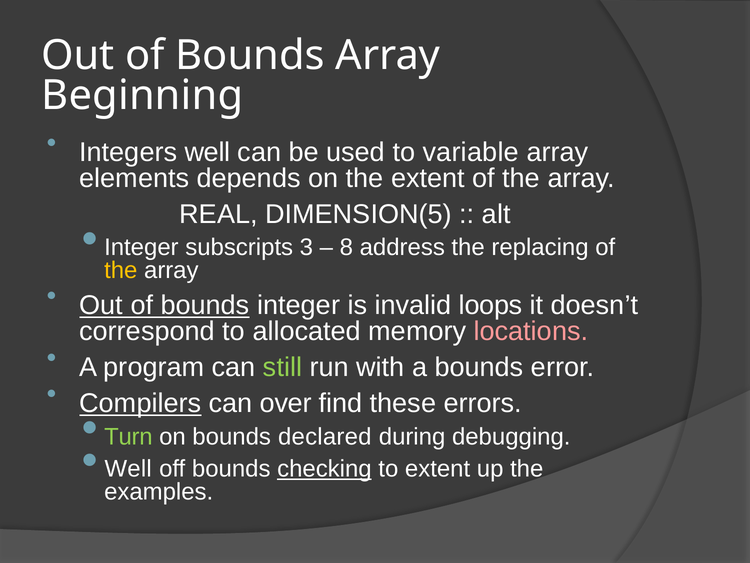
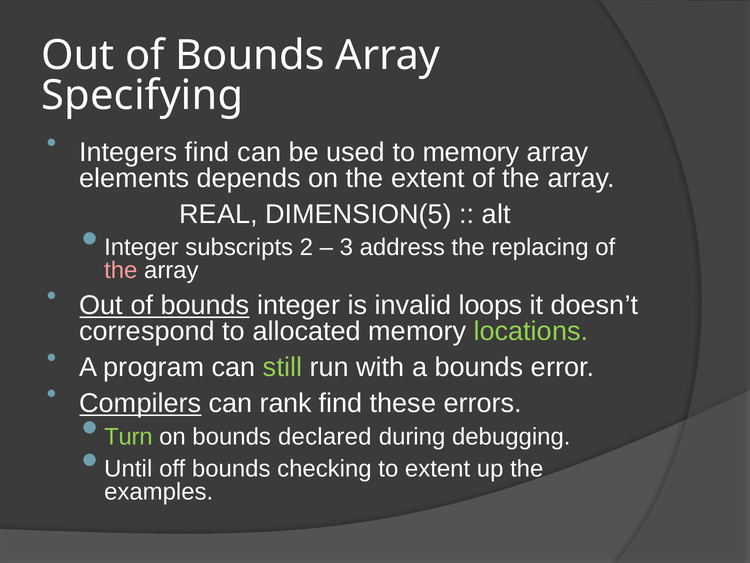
Beginning: Beginning -> Specifying (142, 96)
Integers well: well -> find (207, 152)
to variable: variable -> memory (471, 152)
3: 3 -> 2 (306, 247)
8: 8 -> 3 (346, 247)
the colour: yellow -> pink (121, 270)
locations colour: pink -> light green (531, 331)
over: over -> rank (286, 403)
Well: Well -> Until (128, 469)
checking underline: present -> none (324, 469)
